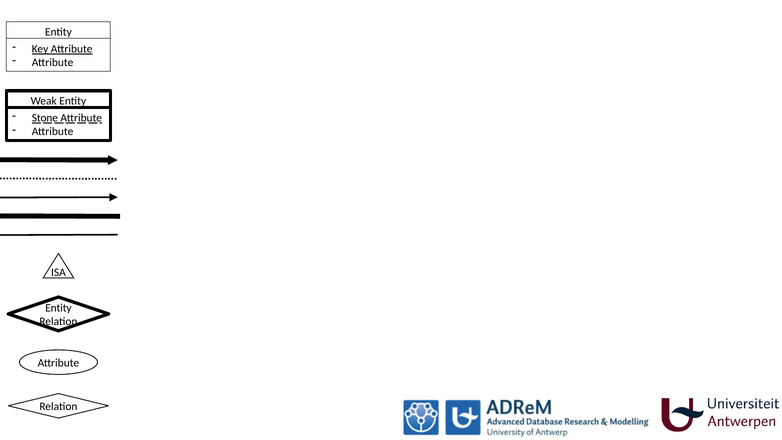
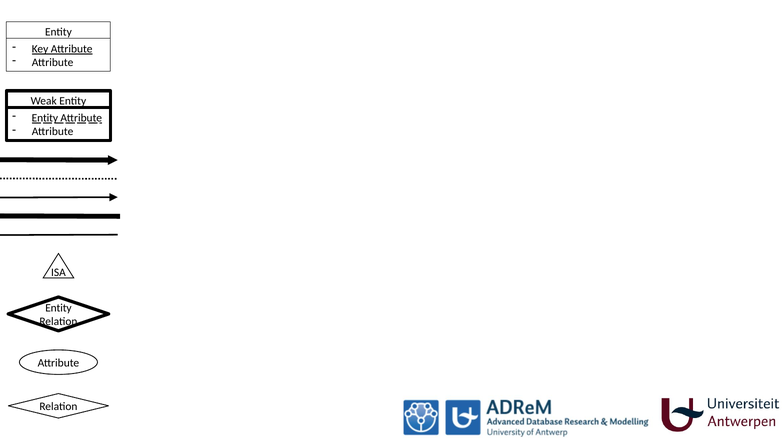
Stone: Stone -> Entity (45, 118)
